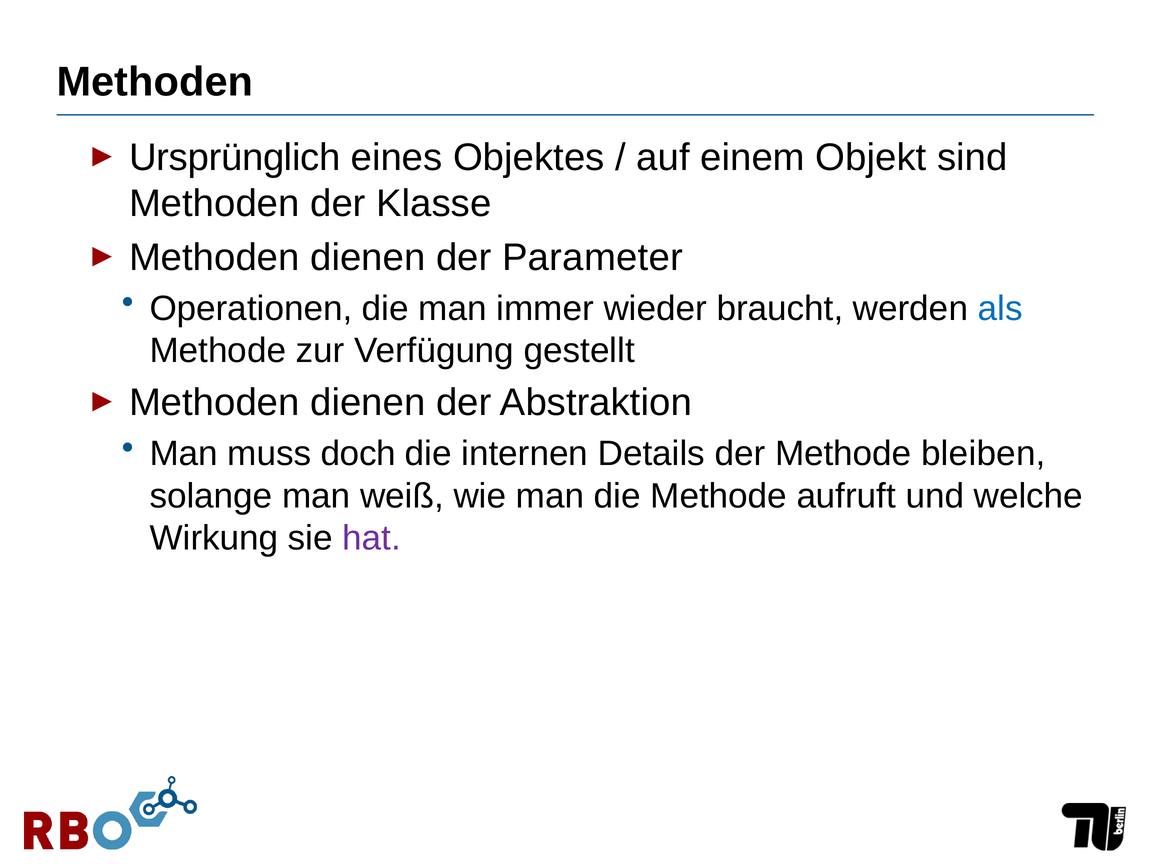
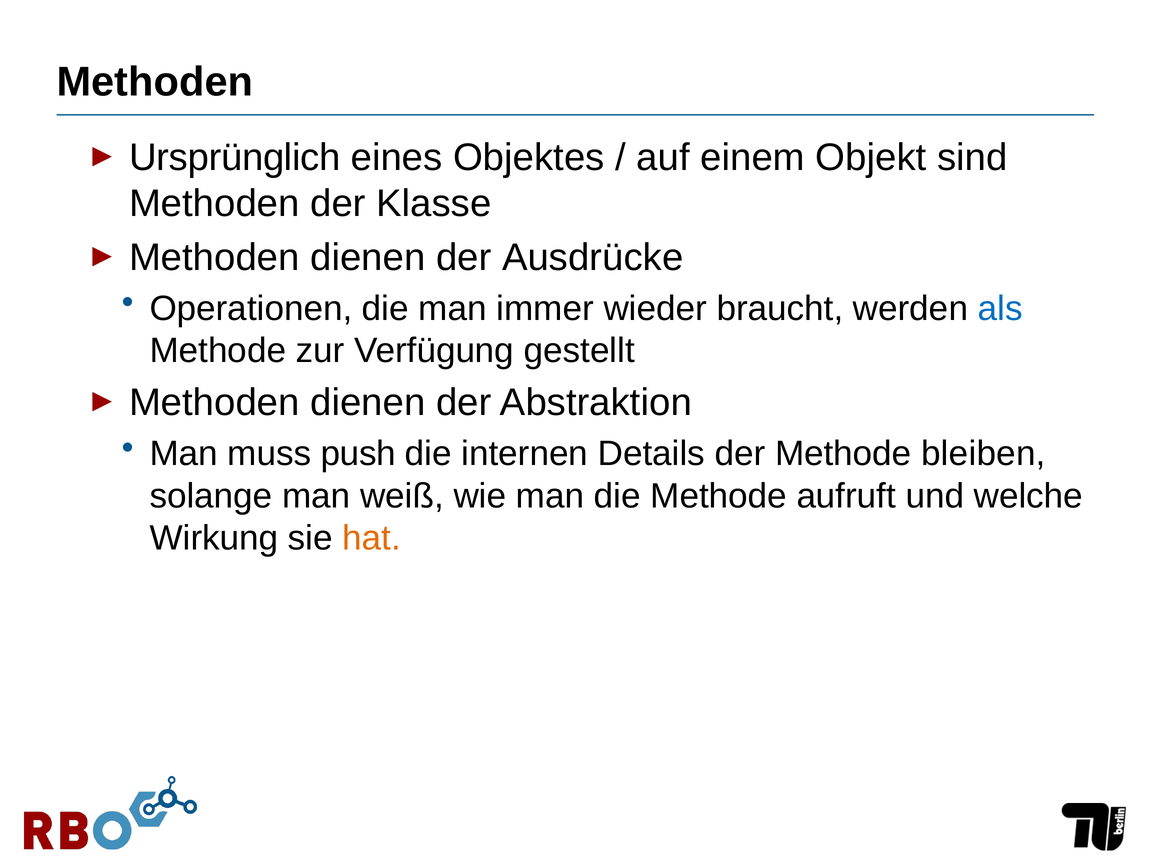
Parameter: Parameter -> Ausdrücke (593, 257)
doch: doch -> push (358, 453)
hat colour: purple -> orange (372, 538)
